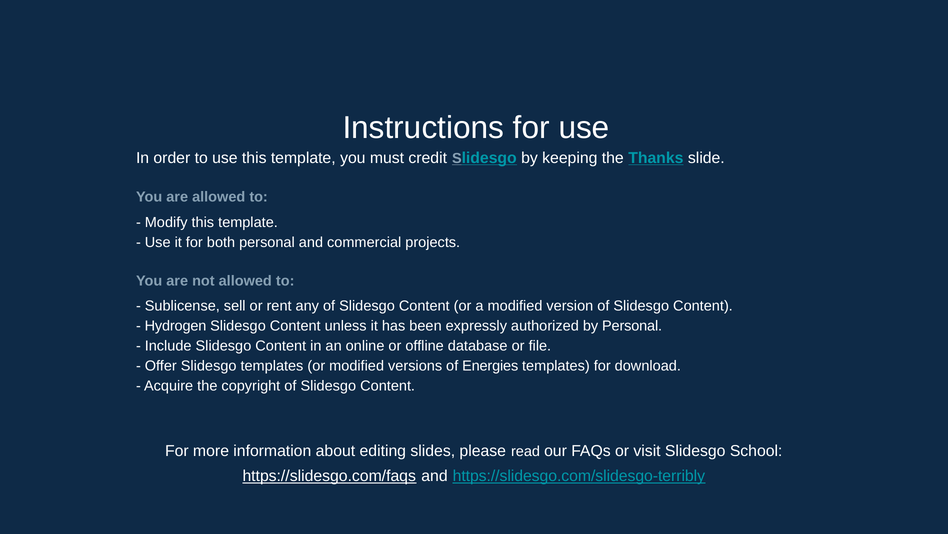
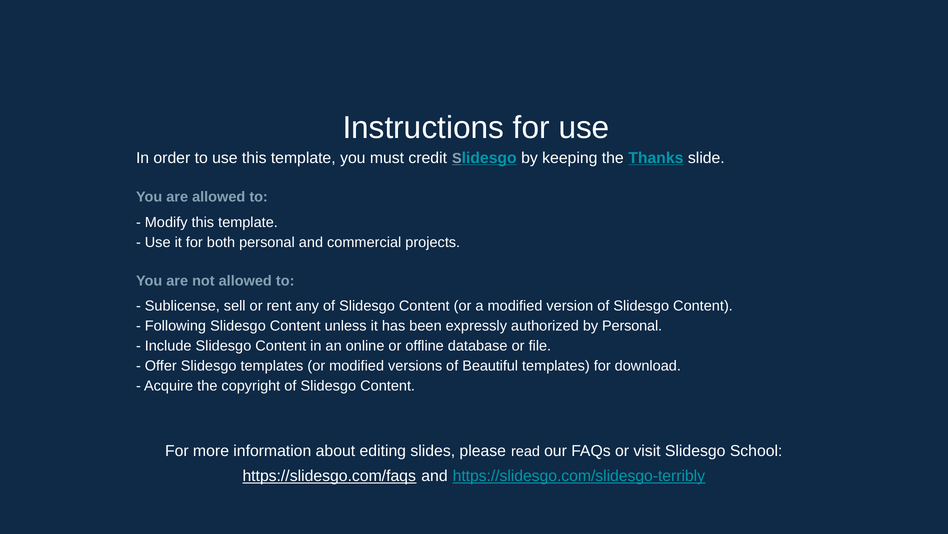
Hydrogen: Hydrogen -> Following (175, 326)
Energies: Energies -> Beautiful (490, 366)
